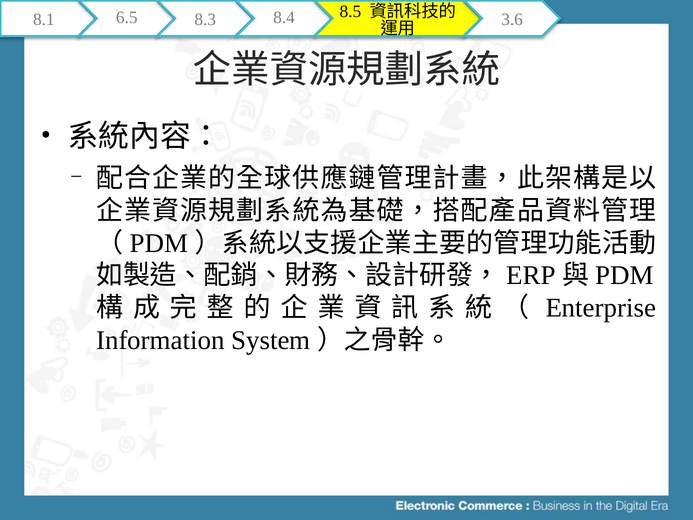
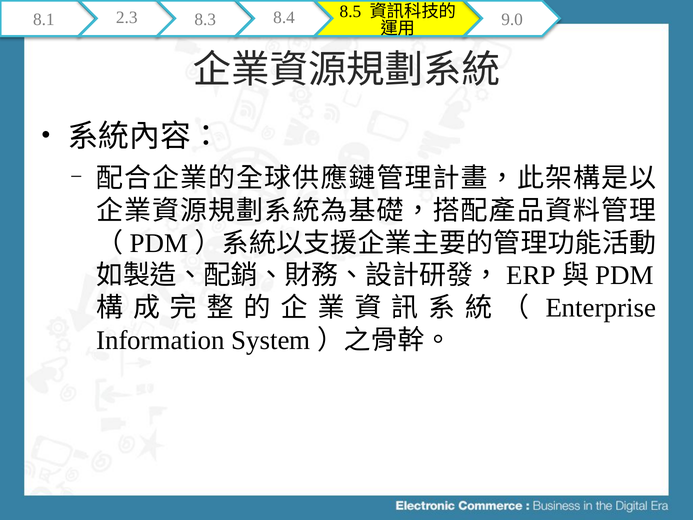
6.5: 6.5 -> 2.3 (127, 18)
3.6: 3.6 -> 9.0 (512, 20)
